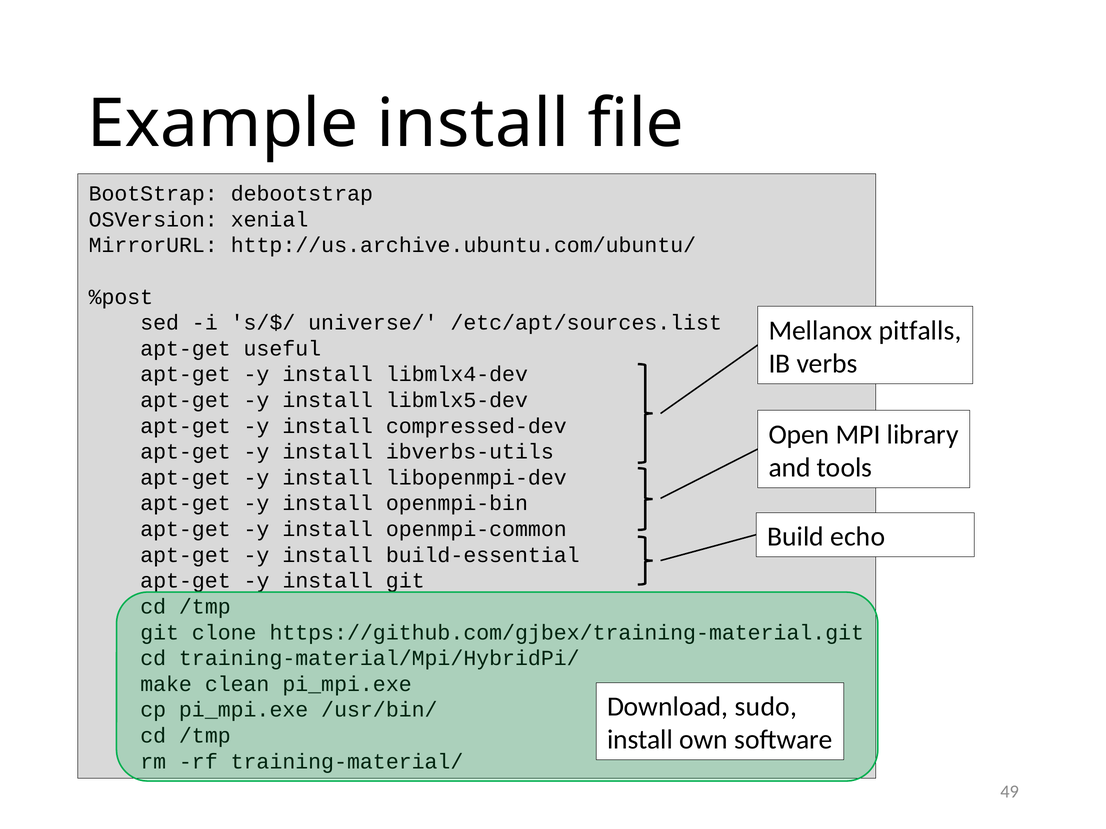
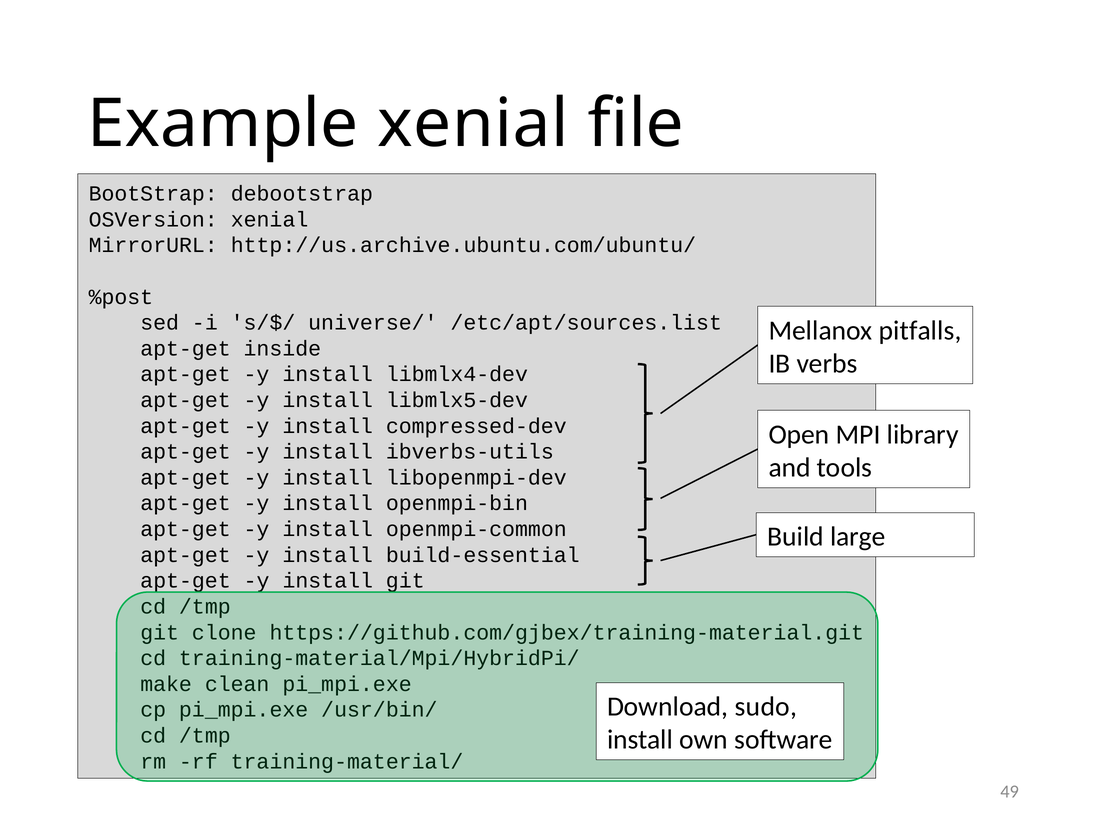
Example install: install -> xenial (473, 124)
useful: useful -> inside (282, 349)
echo: echo -> large (858, 537)
